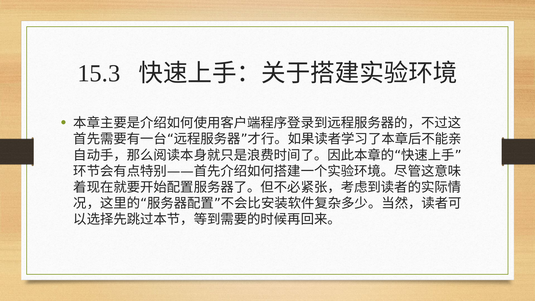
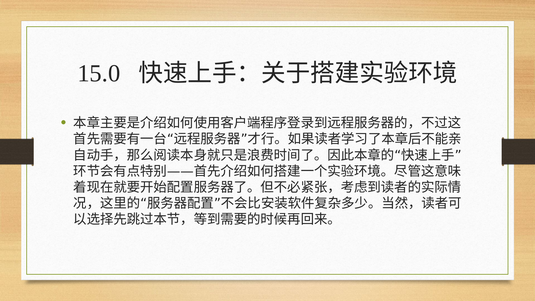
15.3: 15.3 -> 15.0 (99, 73)
